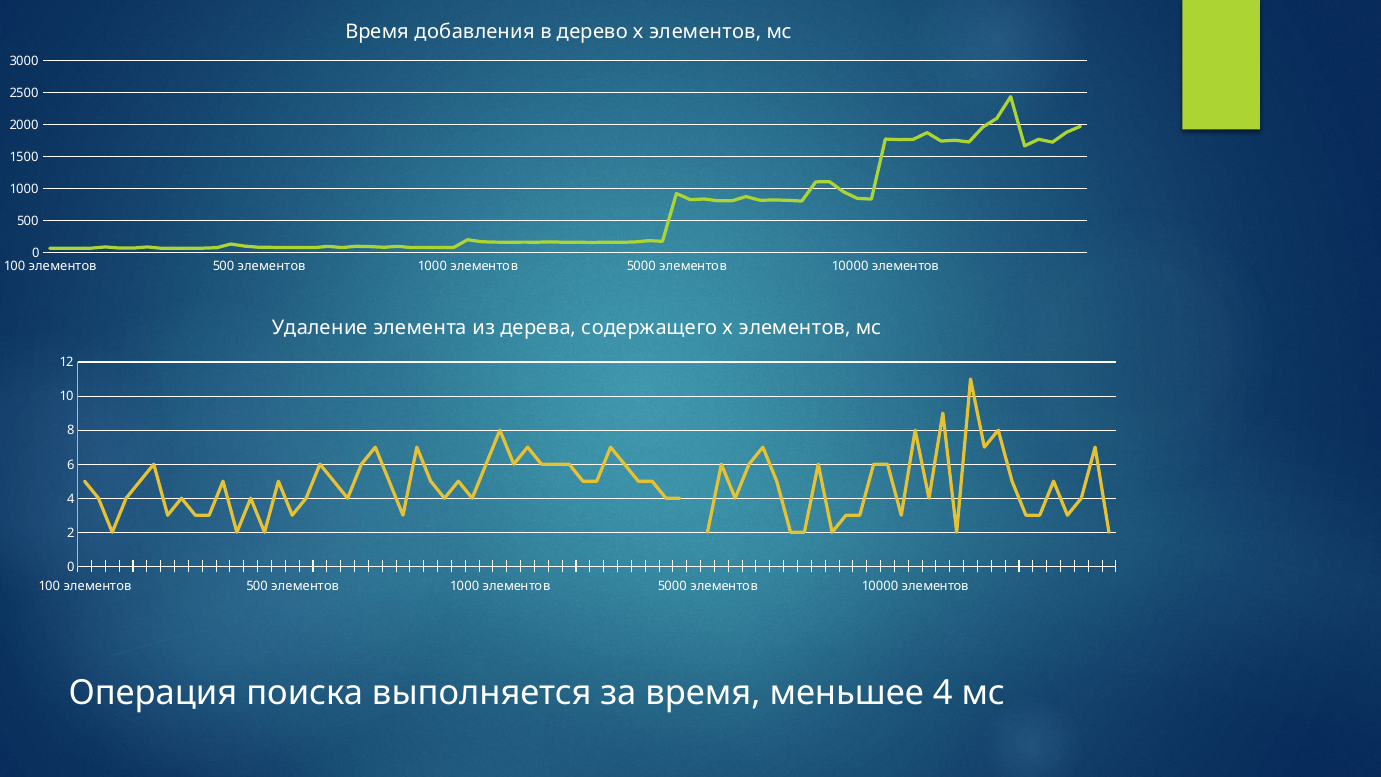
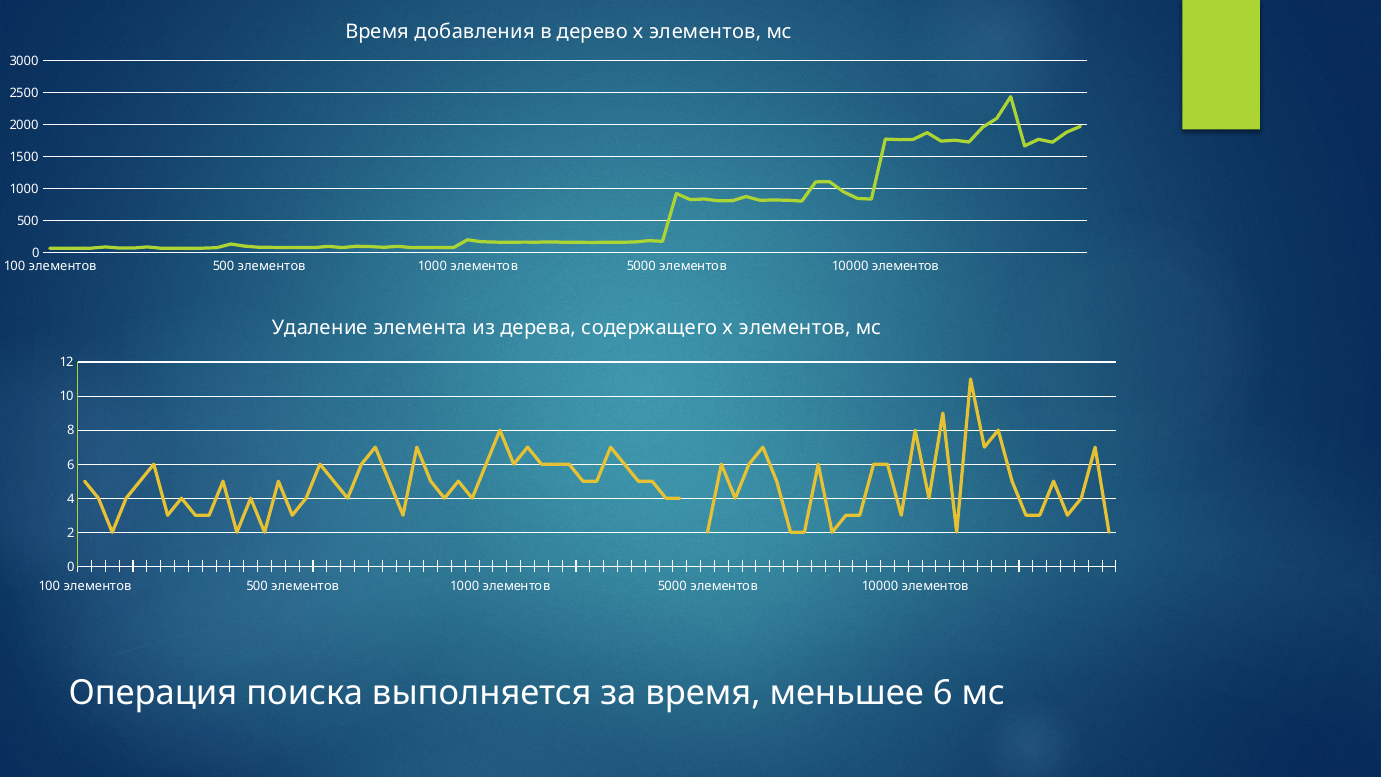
меньшее 4: 4 -> 6 (943, 693)
